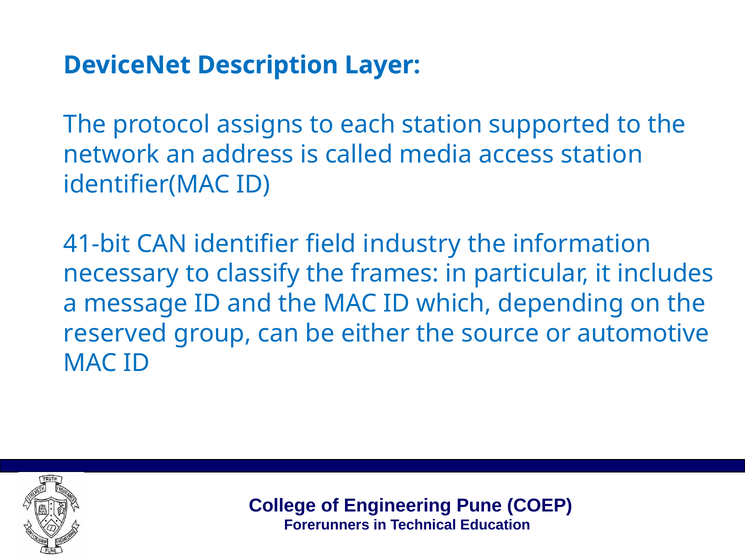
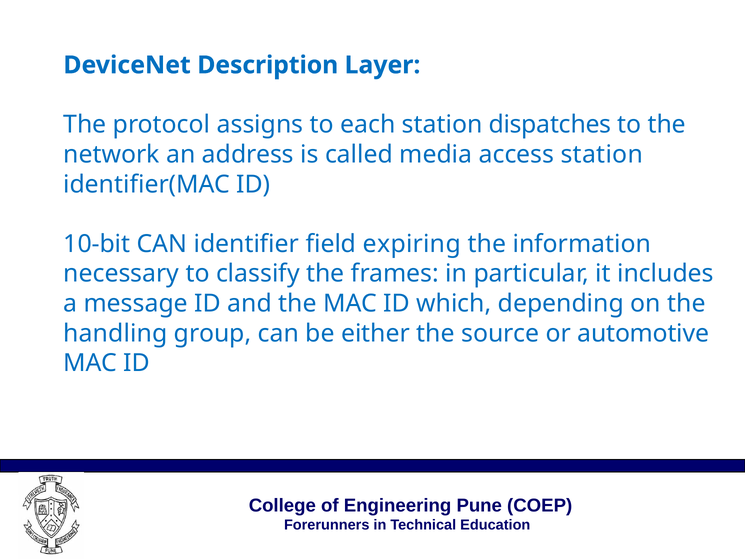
supported: supported -> dispatches (550, 125)
41-bit: 41-bit -> 10-bit (97, 244)
industry: industry -> expiring (412, 244)
reserved: reserved -> handling (115, 333)
